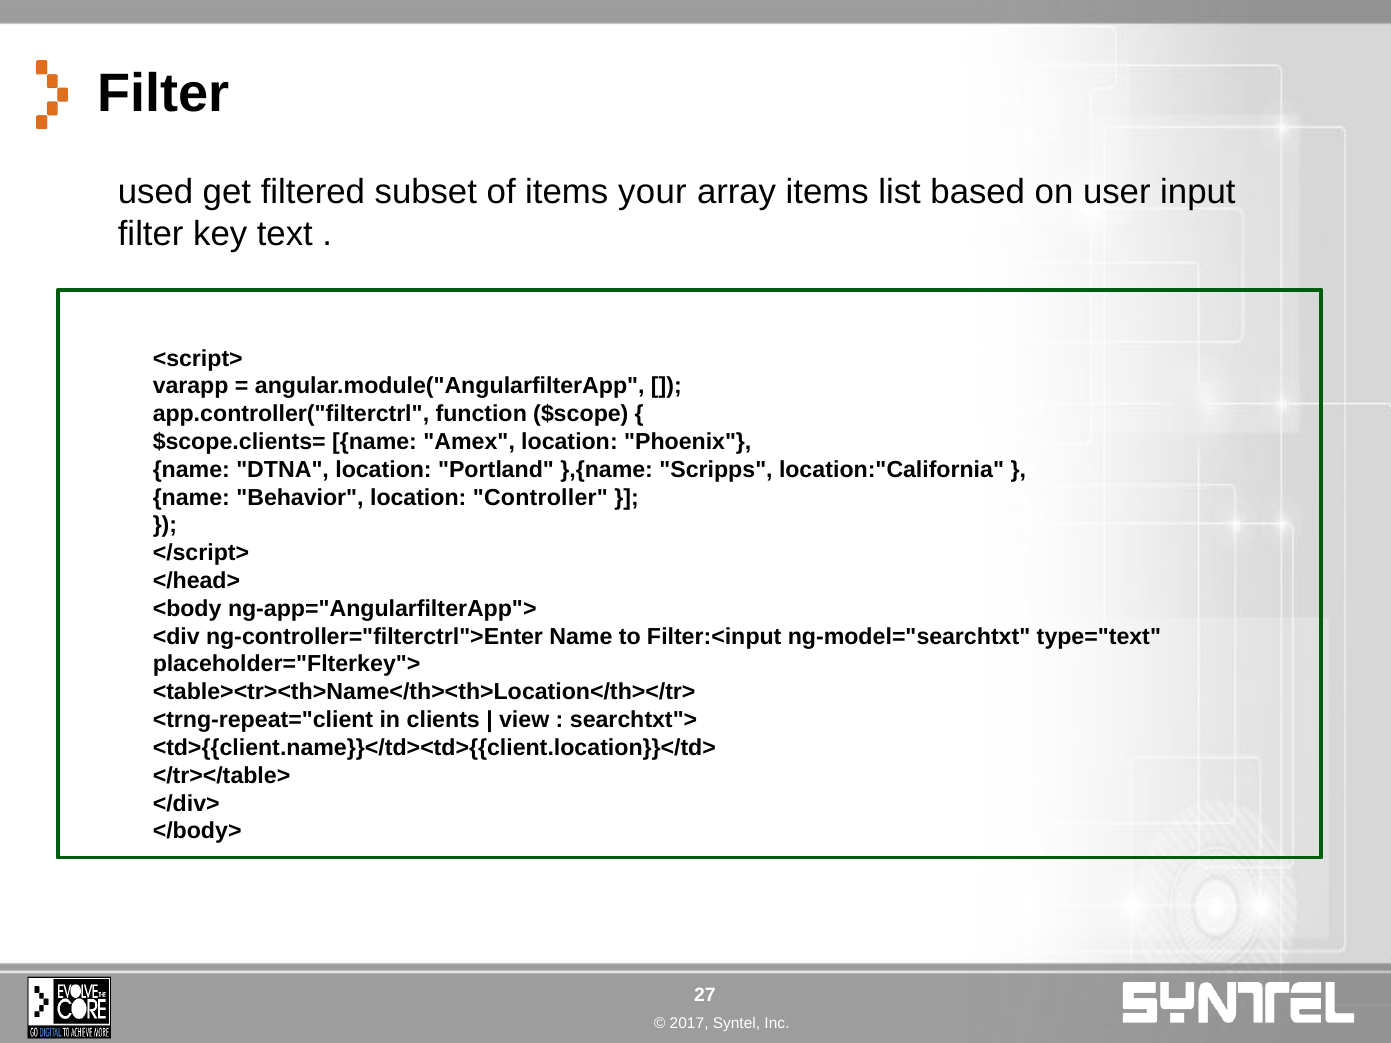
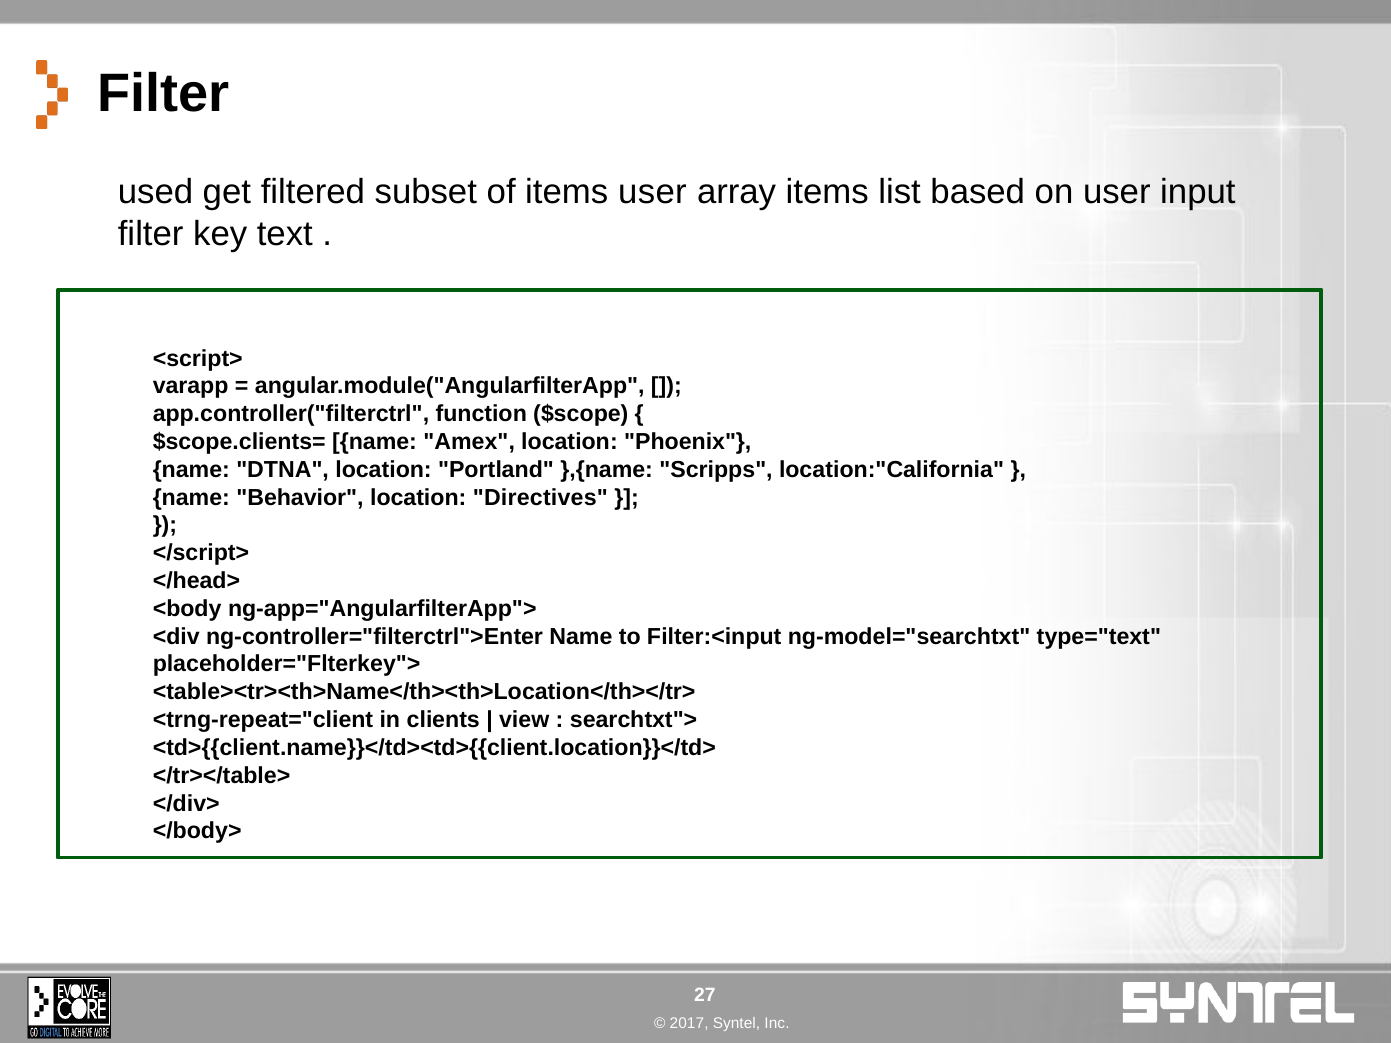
items your: your -> user (652, 192)
Controller: Controller -> Directives (540, 498)
